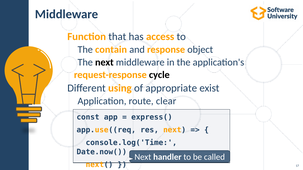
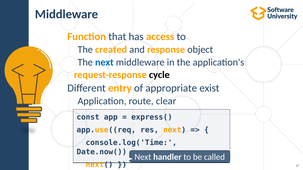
contain: contain -> created (111, 50)
next colour: black -> blue (104, 62)
using: using -> entry (120, 88)
